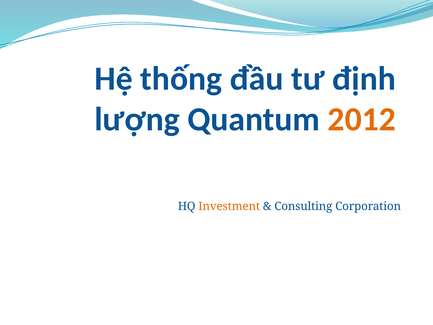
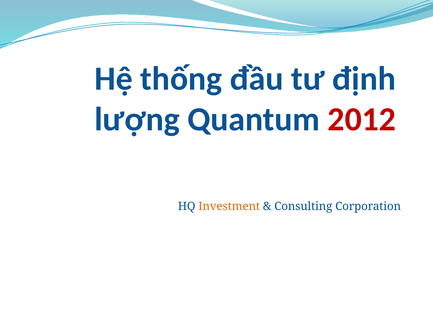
2012 colour: orange -> red (362, 119)
